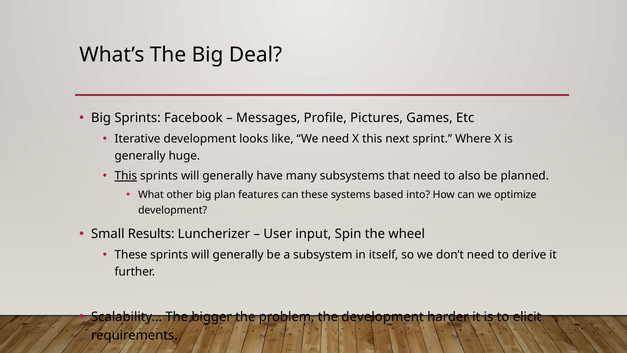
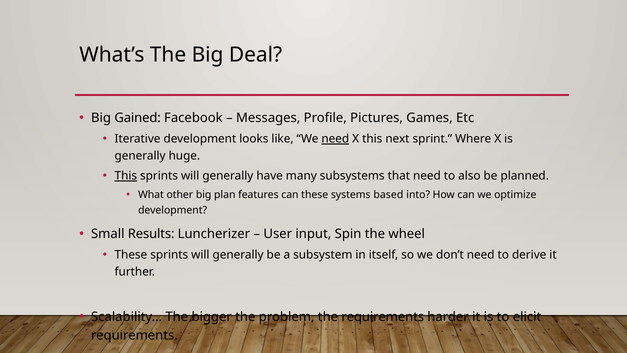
Big Sprints: Sprints -> Gained (138, 118)
need underline: none -> present (335, 139)
the development: development -> requirements (383, 316)
